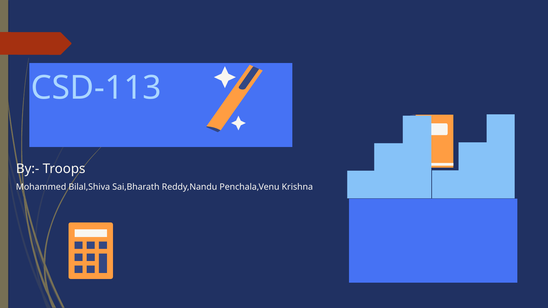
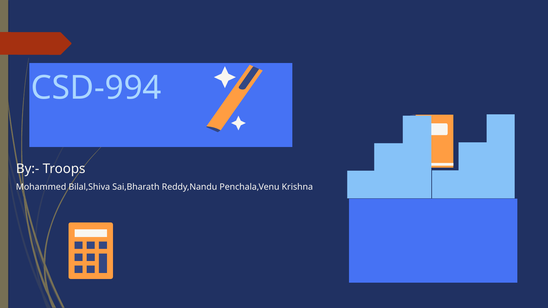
CSD-113: CSD-113 -> CSD-994 (96, 88)
